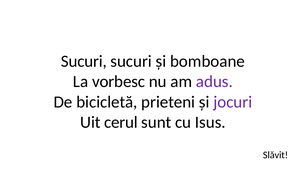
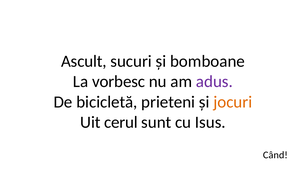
Sucuri: Sucuri -> Ascult (84, 61)
jocuri colour: purple -> orange (233, 102)
Slăvit: Slăvit -> Când (275, 155)
